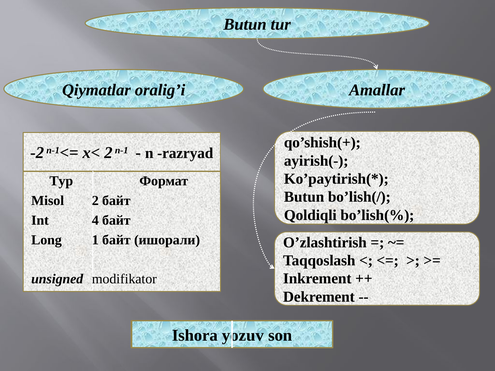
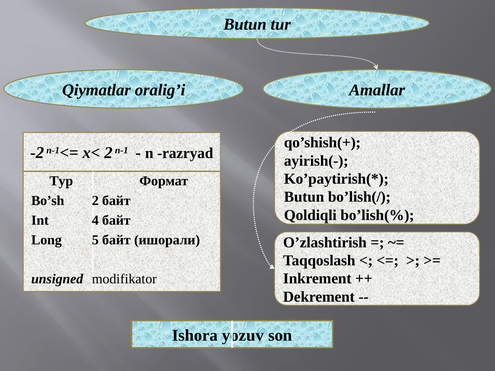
Misol: Misol -> Boʼsh (48, 201)
1: 1 -> 5 (95, 240)
